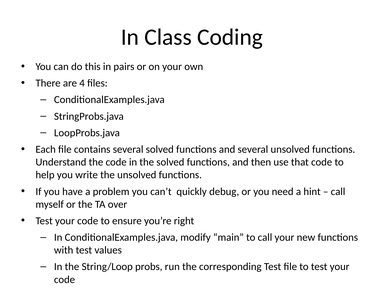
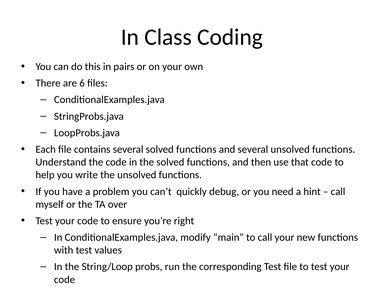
4: 4 -> 6 (82, 83)
